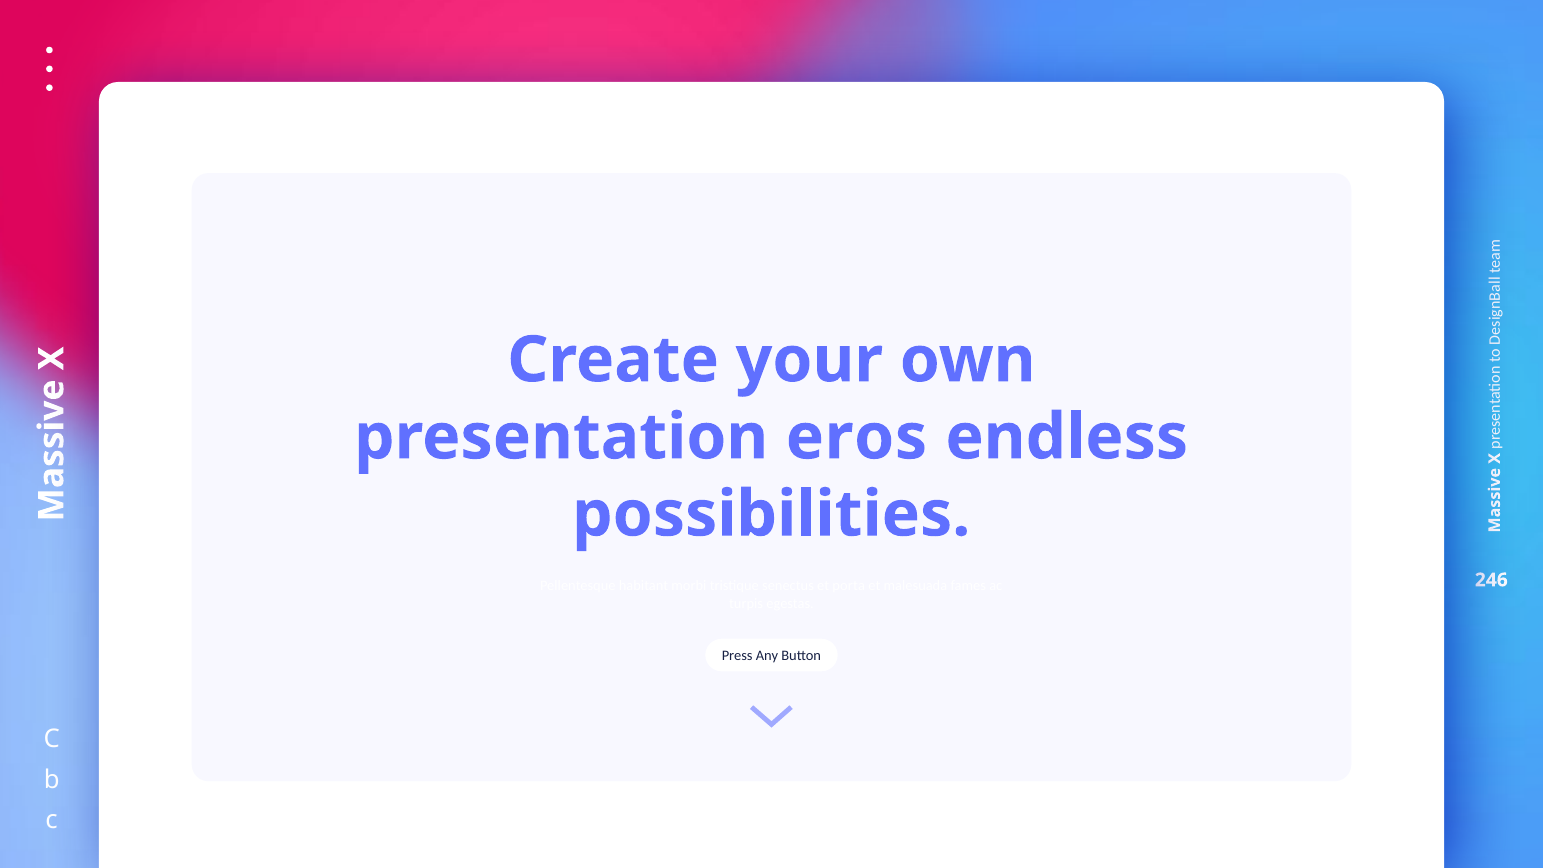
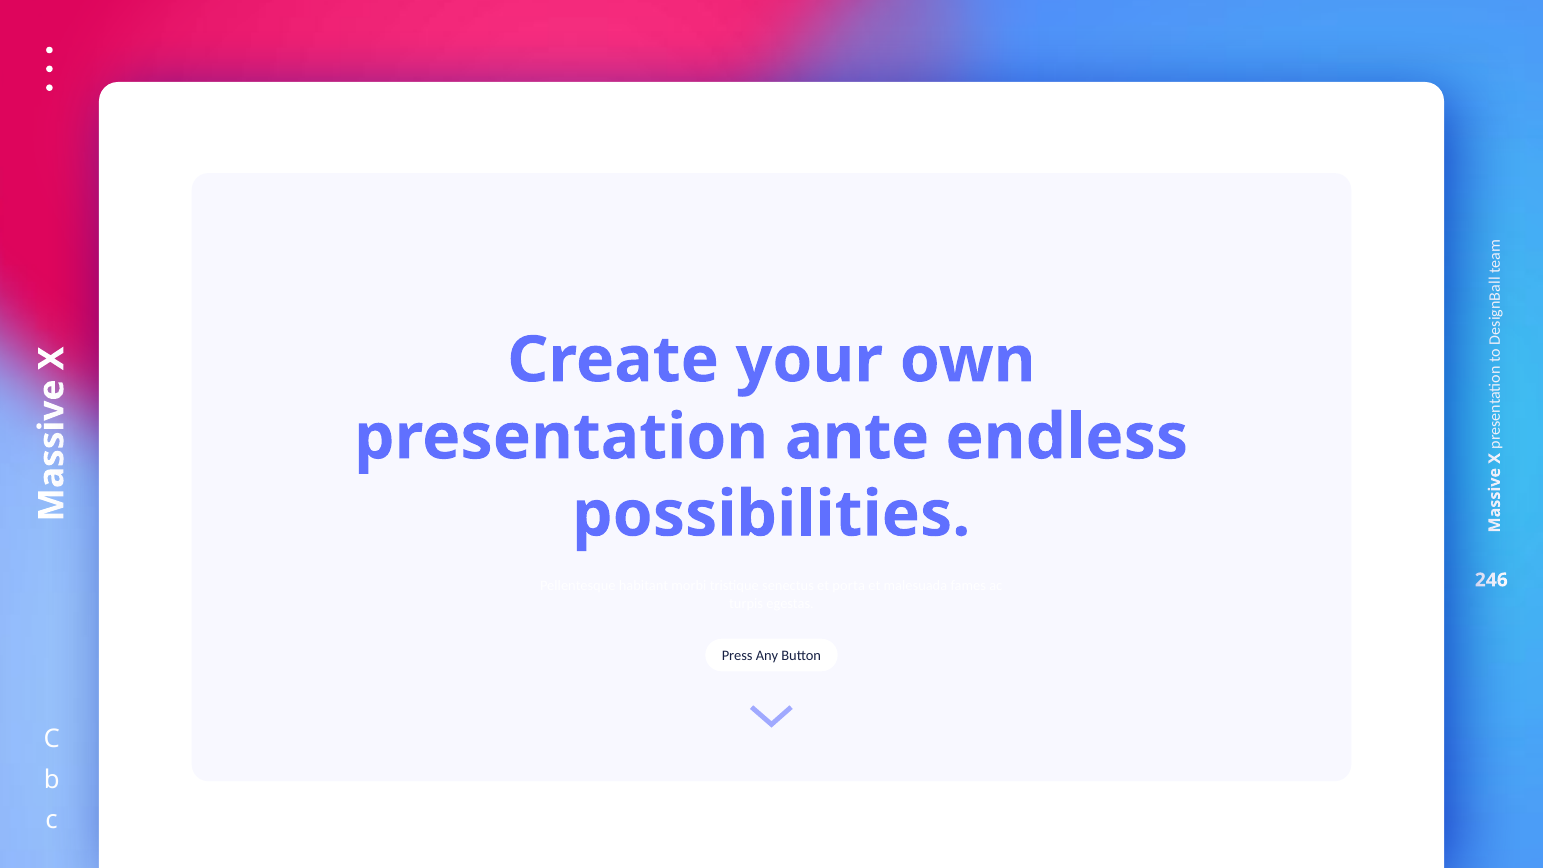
eros: eros -> ante (857, 437)
